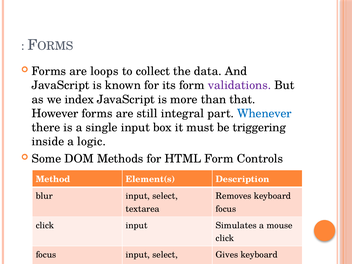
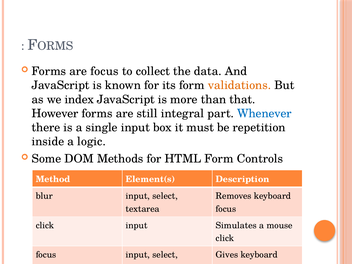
are loops: loops -> focus (104, 71)
validations colour: purple -> orange (239, 85)
triggering: triggering -> repetition (259, 128)
